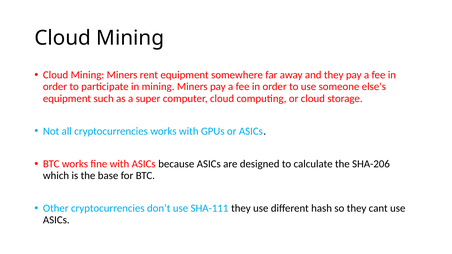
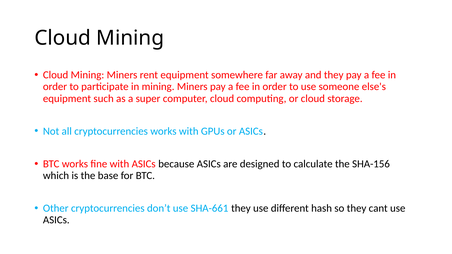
SHA-206: SHA-206 -> SHA-156 (371, 164)
SHA-111: SHA-111 -> SHA-661 (209, 209)
